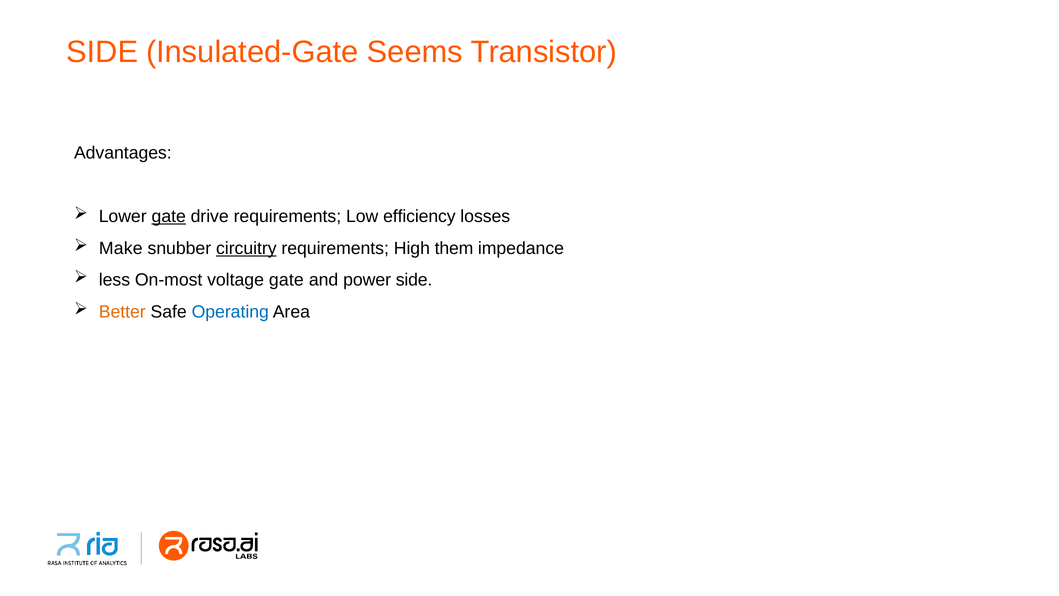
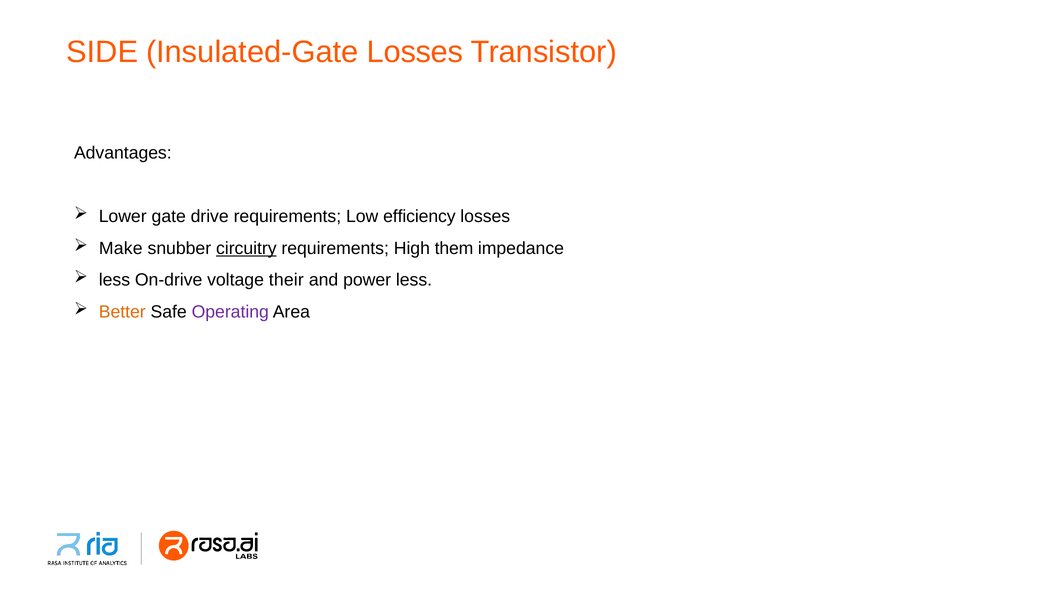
Insulated-Gate Seems: Seems -> Losses (415, 52)
gate underline: present -> none (169, 216)
On-most: On-most -> On-drive (169, 280)
voltage gate: gate -> their (286, 280)
power side: side -> less (414, 280)
Operating colour: blue -> purple (230, 312)
